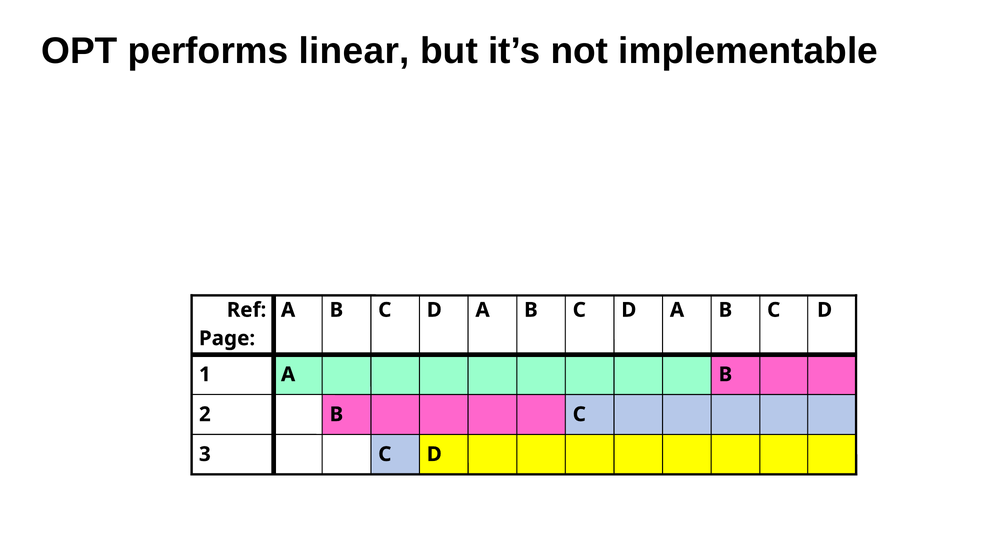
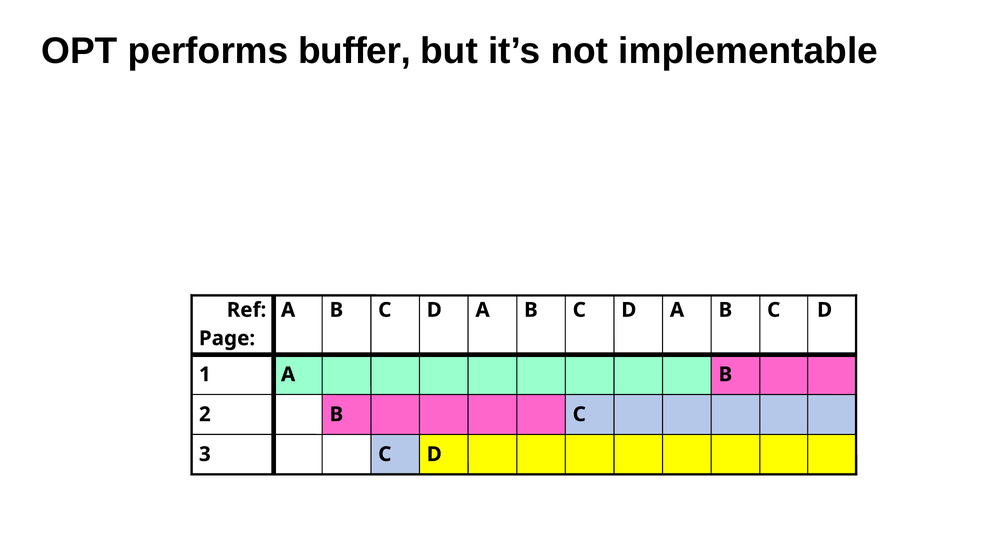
linear: linear -> buffer (355, 51)
